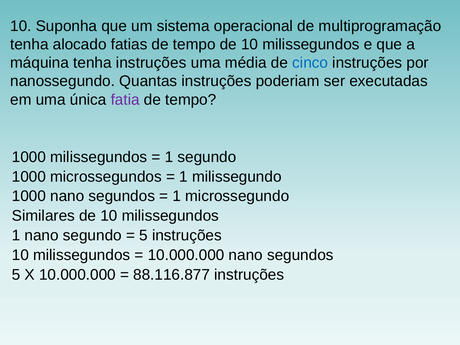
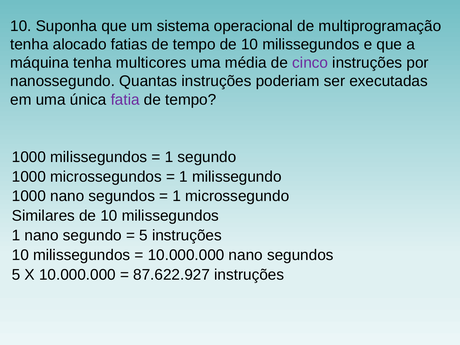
tenha instruções: instruções -> multicores (151, 63)
cinco colour: blue -> purple (310, 63)
88.116.877: 88.116.877 -> 87.622.927 (172, 275)
